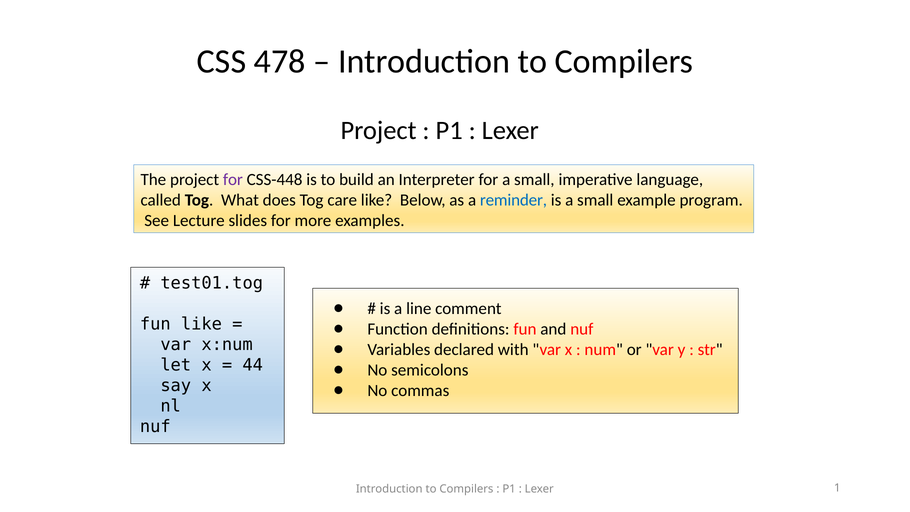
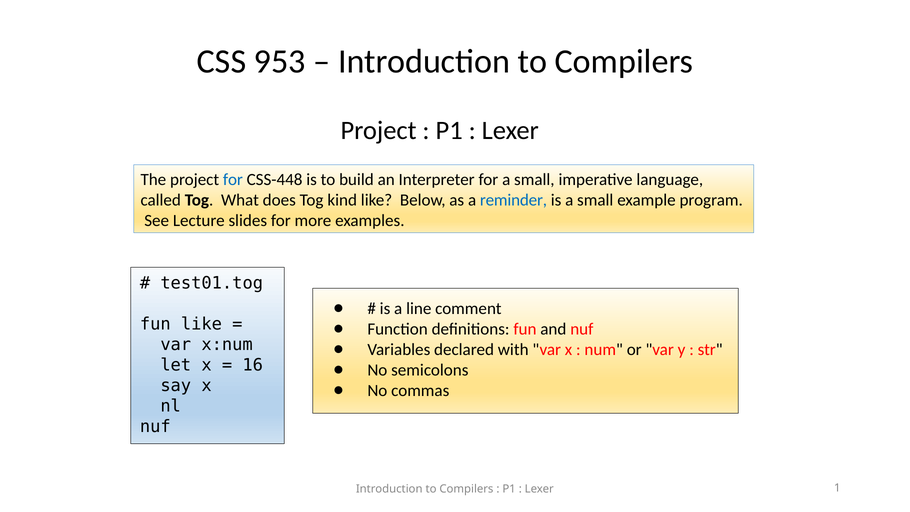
478: 478 -> 953 (280, 61)
for colour: purple -> blue (233, 179)
care: care -> kind (342, 200)
44: 44 -> 16 (253, 365)
